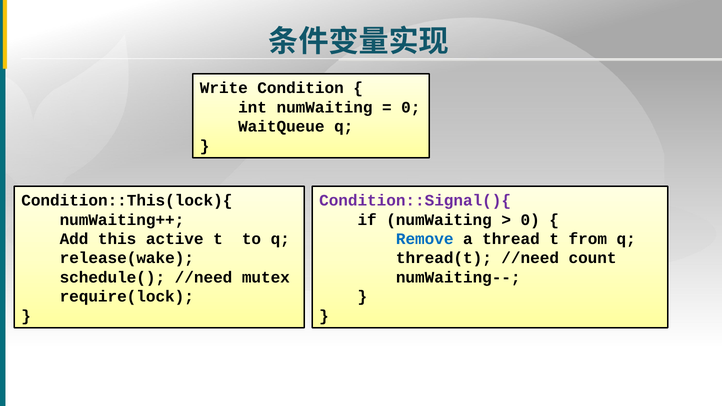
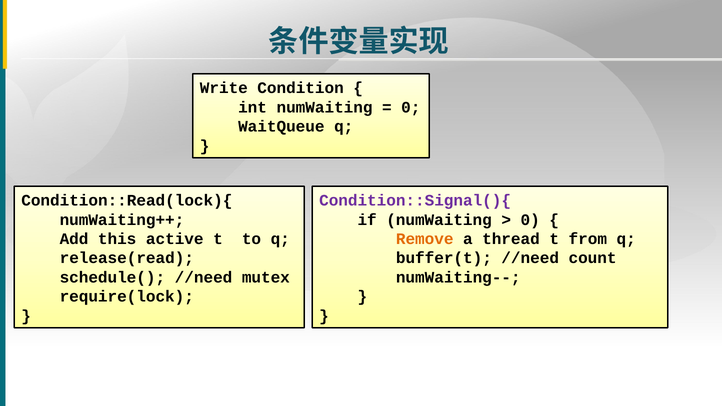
Condition::This(lock){: Condition::This(lock){ -> Condition::Read(lock){ (127, 201)
Remove colour: blue -> orange (425, 239)
release(wake: release(wake -> release(read (127, 258)
thread(t: thread(t -> buffer(t (444, 258)
